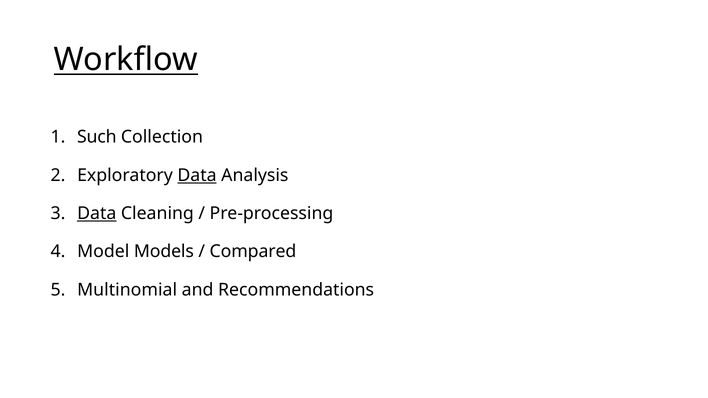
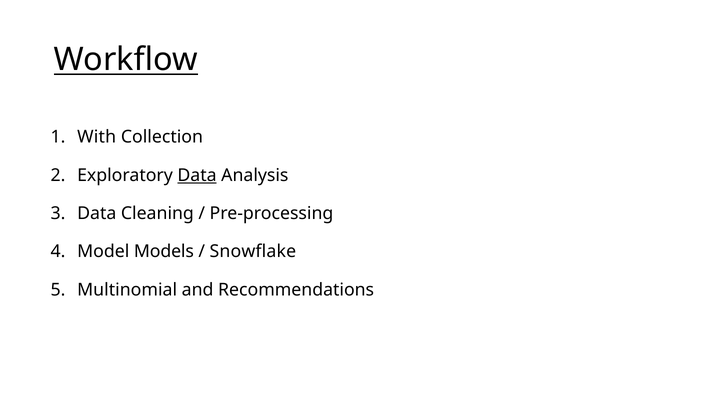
Such: Such -> With (97, 137)
Data underline: present -> none (97, 214)
Compared: Compared -> Snowflake (253, 252)
